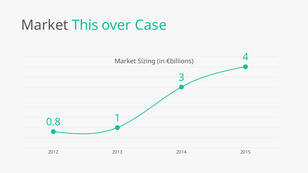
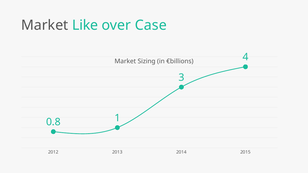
This: This -> Like (85, 25)
